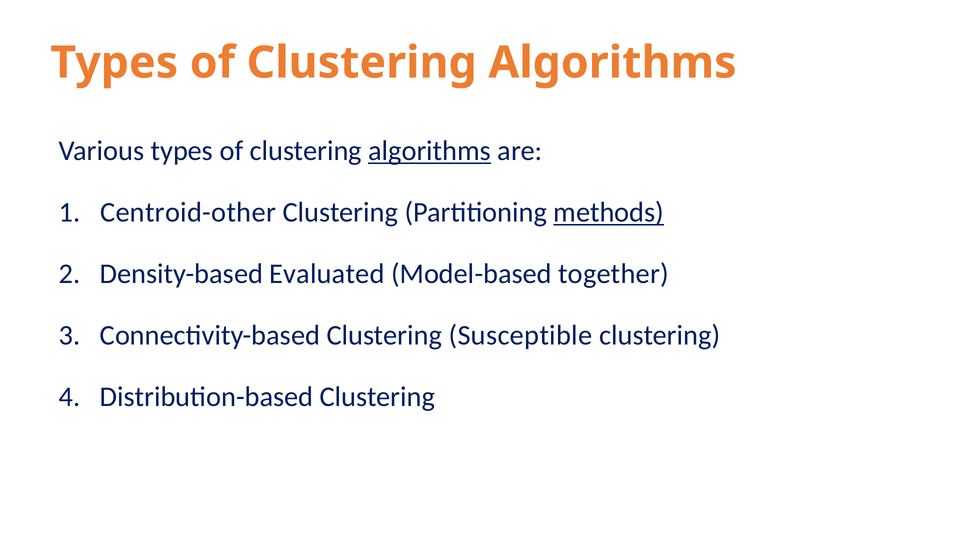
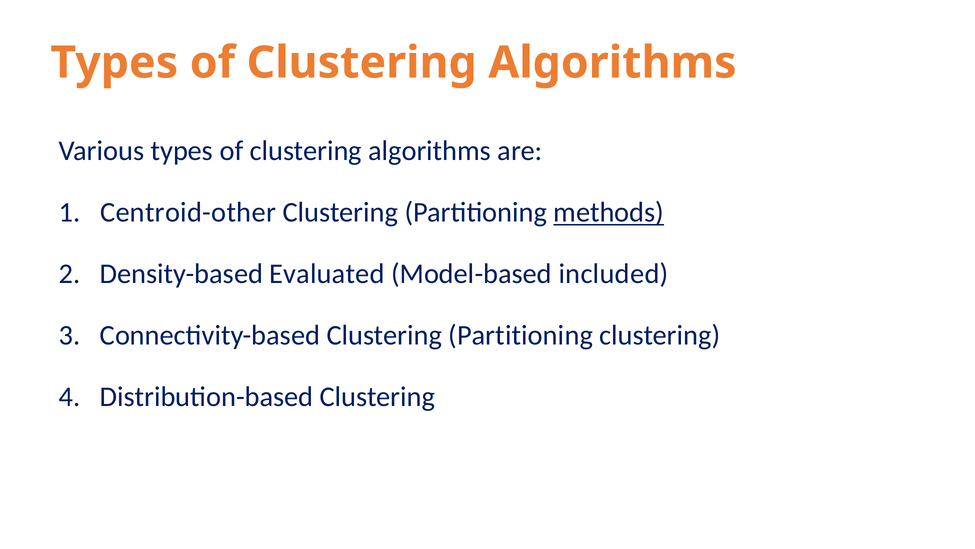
algorithms underline: present -> none (430, 151)
together: together -> included (613, 274)
Connectivity-based Clustering Susceptible: Susceptible -> Partitioning (521, 335)
